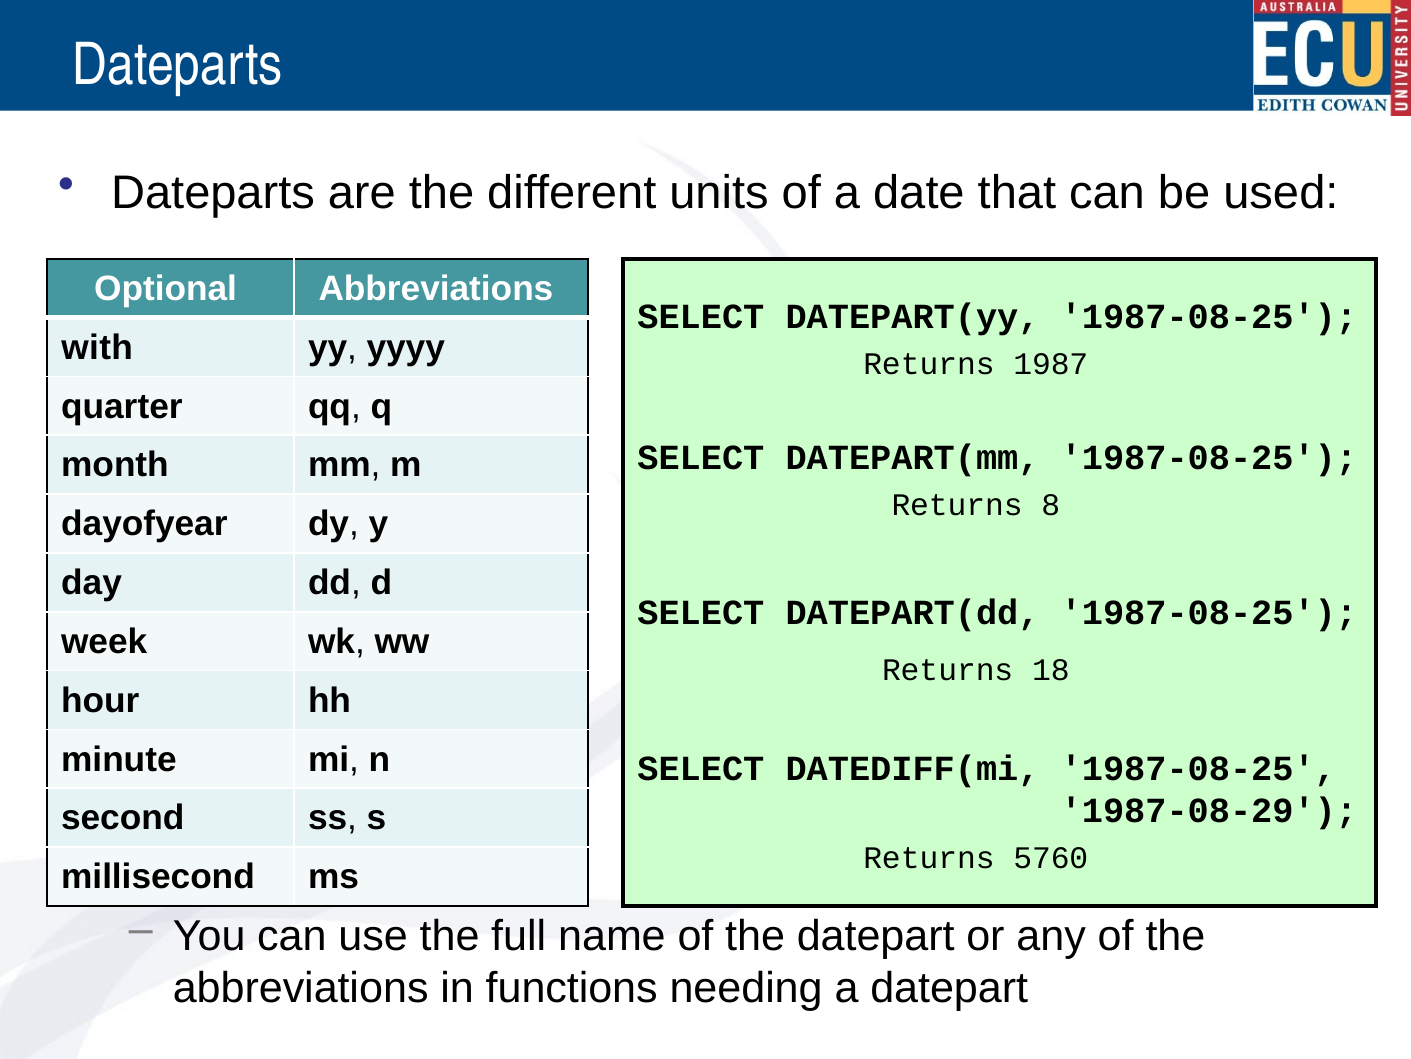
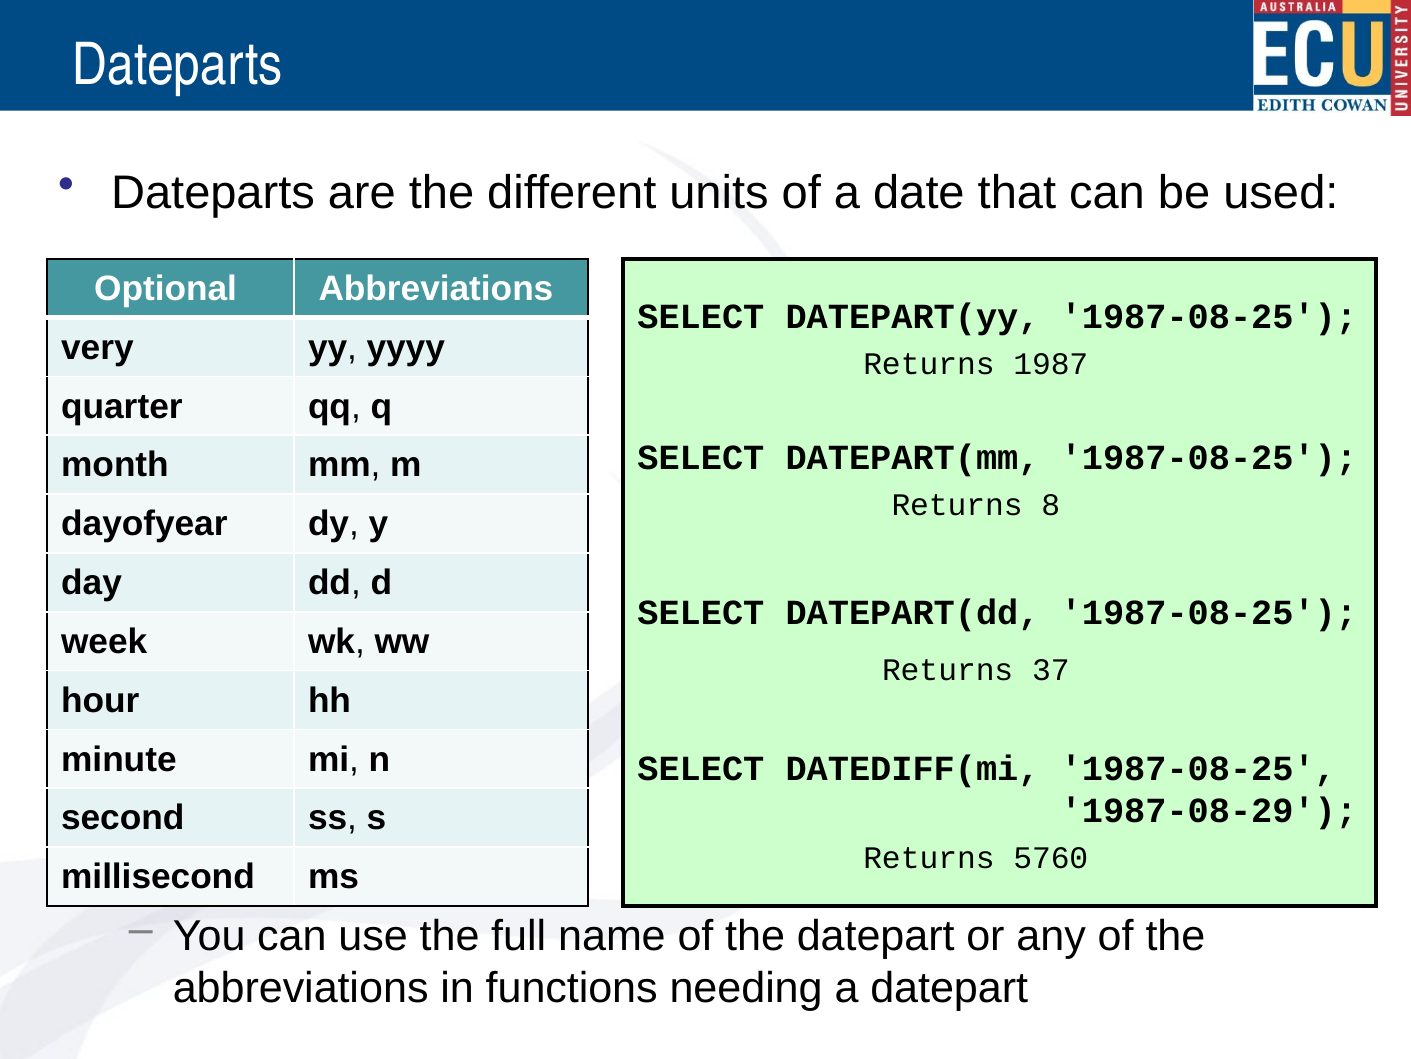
with: with -> very (97, 347)
18: 18 -> 37 (1051, 669)
